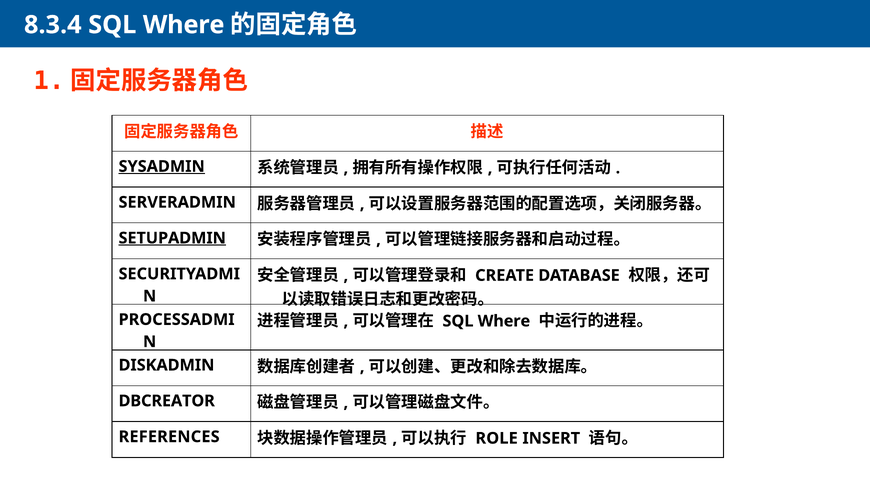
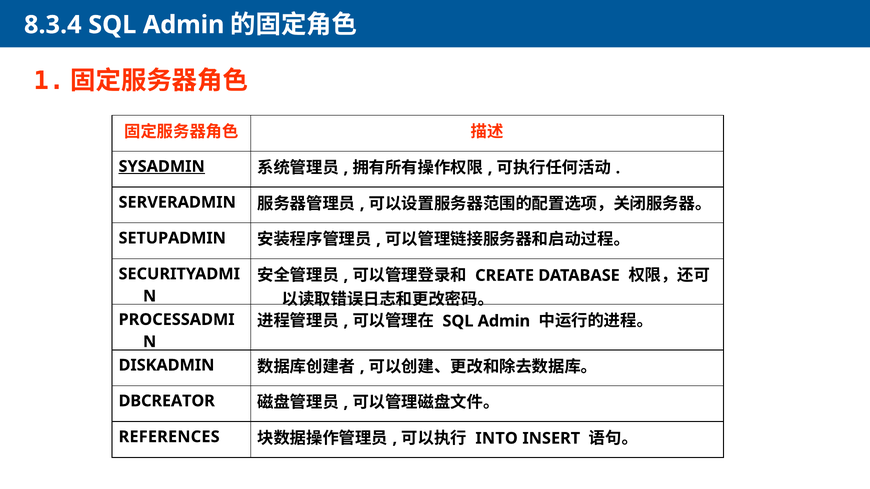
8.3.4 SQL Where: Where -> Admin (184, 25)
SETUPADMIN underline: present -> none (172, 238)
Where: Where -> Admin (504, 321)
ROLE: ROLE -> INTO (497, 439)
